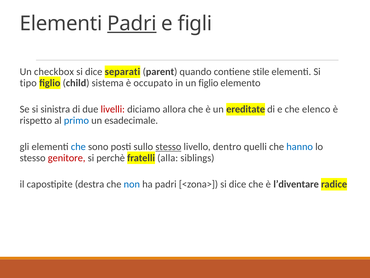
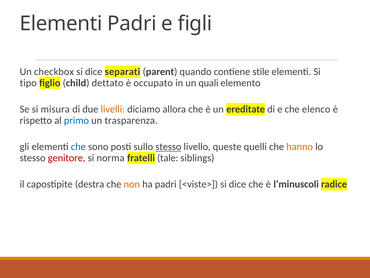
Padri underline: present -> none (132, 23)
sistema: sistema -> dettato (108, 83)
un figlio: figlio -> quali (208, 83)
sinistra: sinistra -> misura (55, 109)
livelli colour: red -> orange (113, 109)
esadecimale: esadecimale -> trasparenza (131, 120)
dentro: dentro -> queste (227, 147)
hanno colour: blue -> orange (300, 147)
perchè: perchè -> norma (111, 158)
alla: alla -> tale (168, 158)
non colour: blue -> orange (132, 184)
<zona>: <zona> -> <viste> (198, 184)
l’diventare: l’diventare -> l’minuscoli (296, 184)
